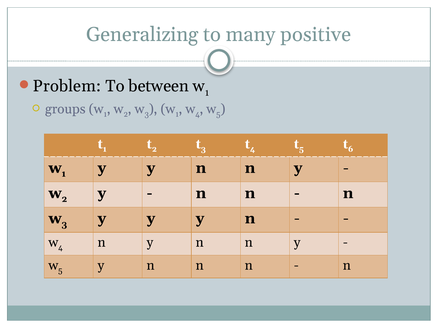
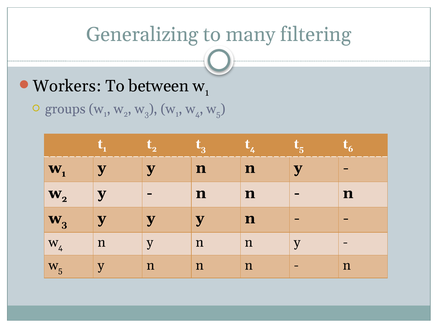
positive: positive -> filtering (316, 34)
Problem: Problem -> Workers (67, 86)
